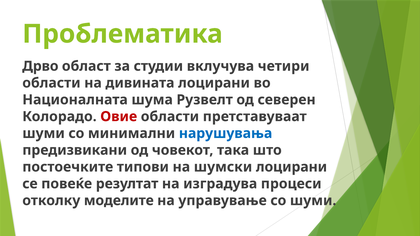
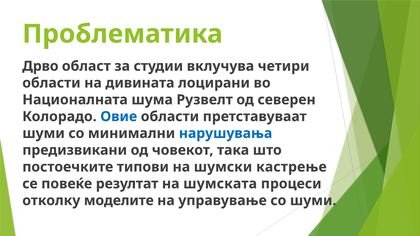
Овие colour: red -> blue (119, 117)
шумски лоцирани: лоцирани -> кастрење (291, 167)
изградува: изградува -> шумската (220, 184)
